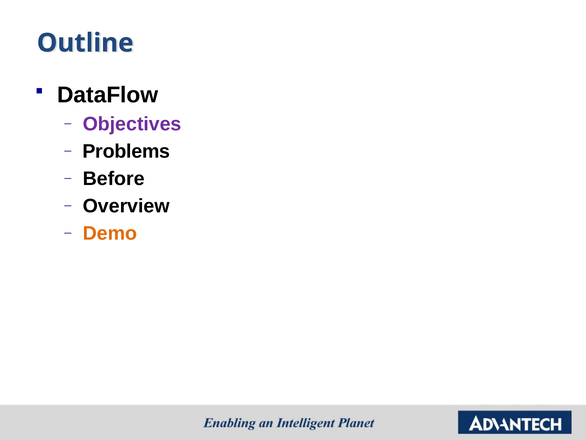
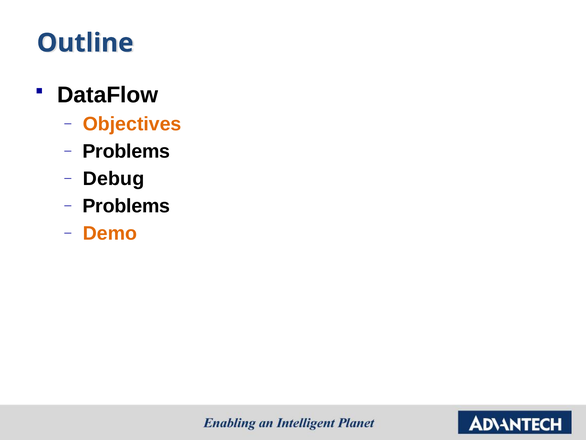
Objectives colour: purple -> orange (132, 124)
Before: Before -> Debug (114, 178)
Overview: Overview -> Problems (126, 206)
